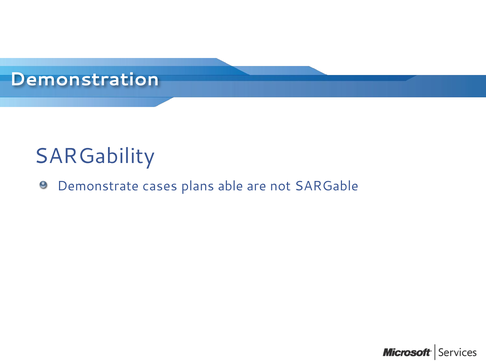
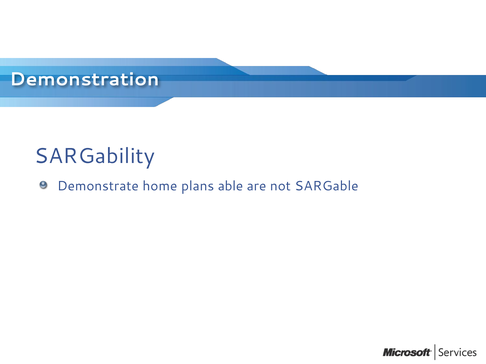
cases: cases -> home (160, 186)
